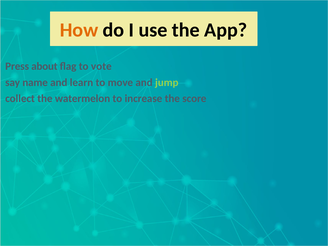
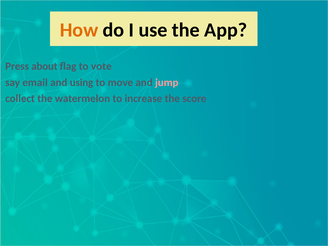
name: name -> email (35, 82)
learn: learn -> using (82, 82)
jump colour: light green -> pink (167, 82)
